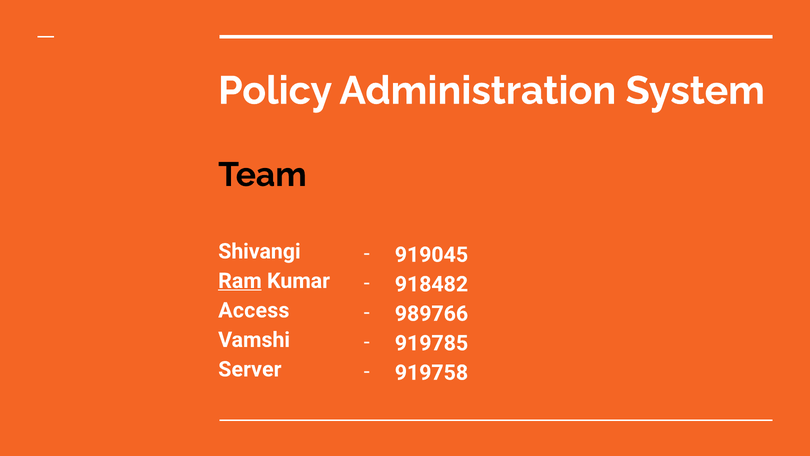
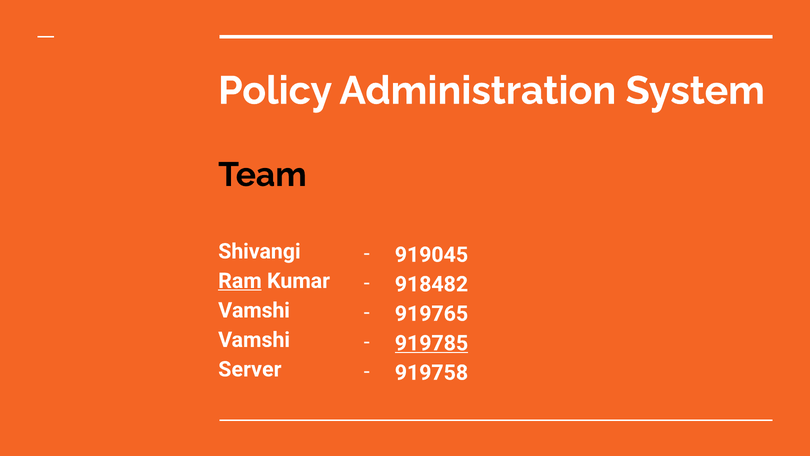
Access: Access -> Vamshi (254, 310)
989766: 989766 -> 919765 (431, 314)
919785 underline: none -> present (431, 343)
